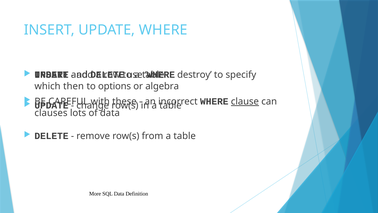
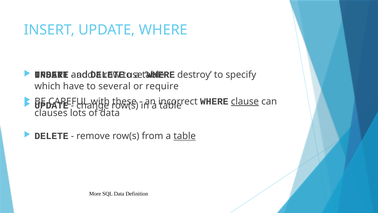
then: then -> have (74, 86)
options: options -> several (114, 86)
algebra: algebra -> require (162, 86)
table underline: none -> present (185, 136)
